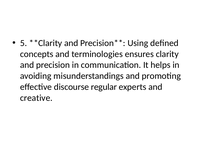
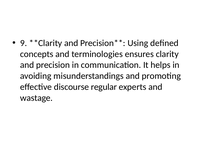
5: 5 -> 9 (24, 43)
creative: creative -> wastage (36, 98)
